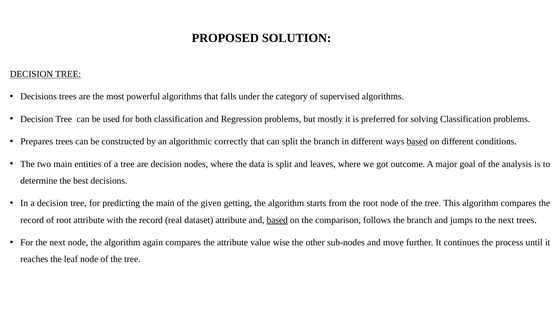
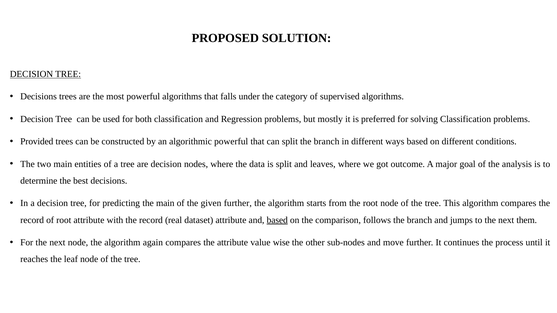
Prepares: Prepares -> Provided (37, 142)
algorithmic correctly: correctly -> powerful (231, 142)
based underline: present -> none (417, 142)
given getting: getting -> further (238, 203)
next trees: trees -> them (527, 220)
